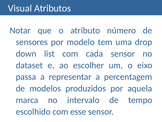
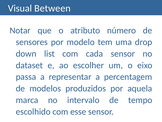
Atributos: Atributos -> Between (52, 8)
